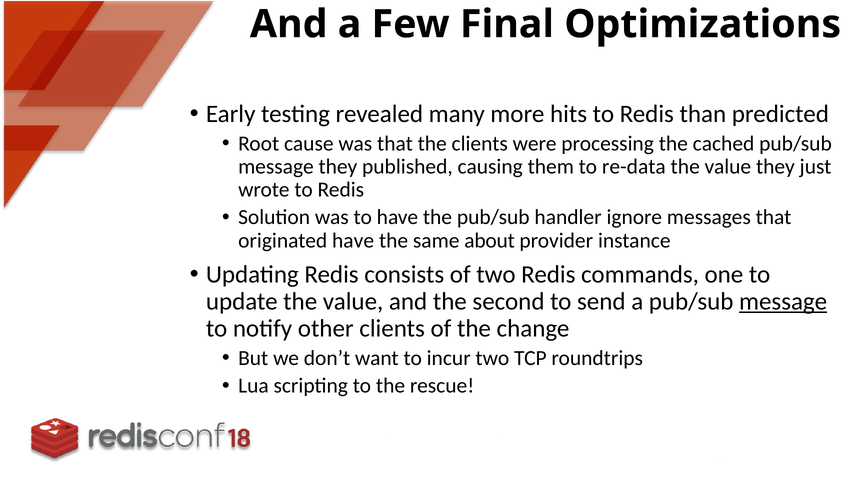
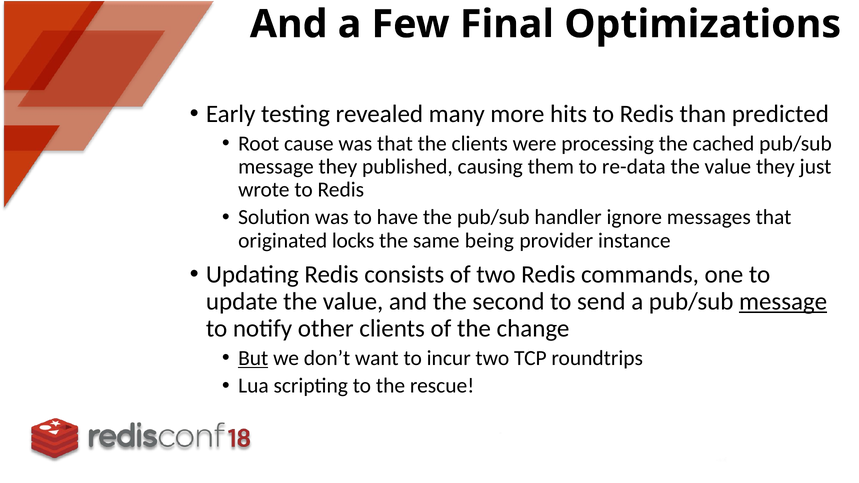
originated have: have -> locks (353, 241)
about: about -> being (489, 241)
But underline: none -> present (253, 358)
